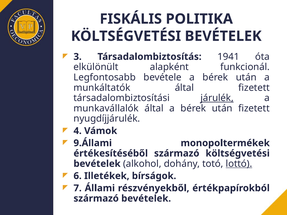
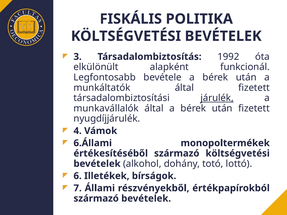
1941: 1941 -> 1992 (228, 57)
9.Állami: 9.Állami -> 6.Állami (93, 143)
lottó underline: present -> none (239, 164)
